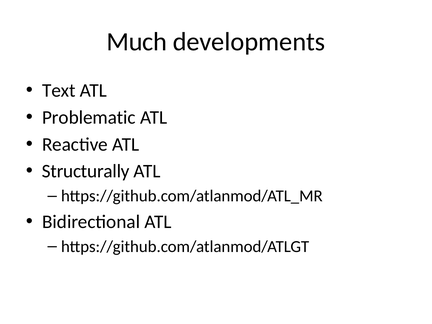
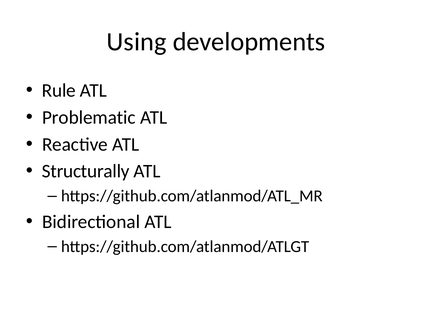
Much: Much -> Using (137, 42)
Text: Text -> Rule (59, 91)
